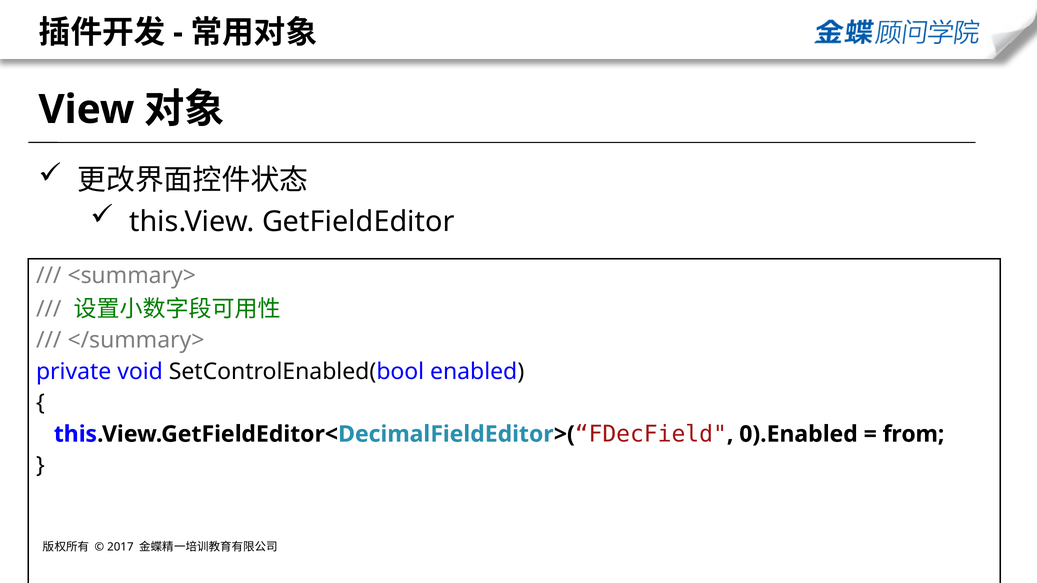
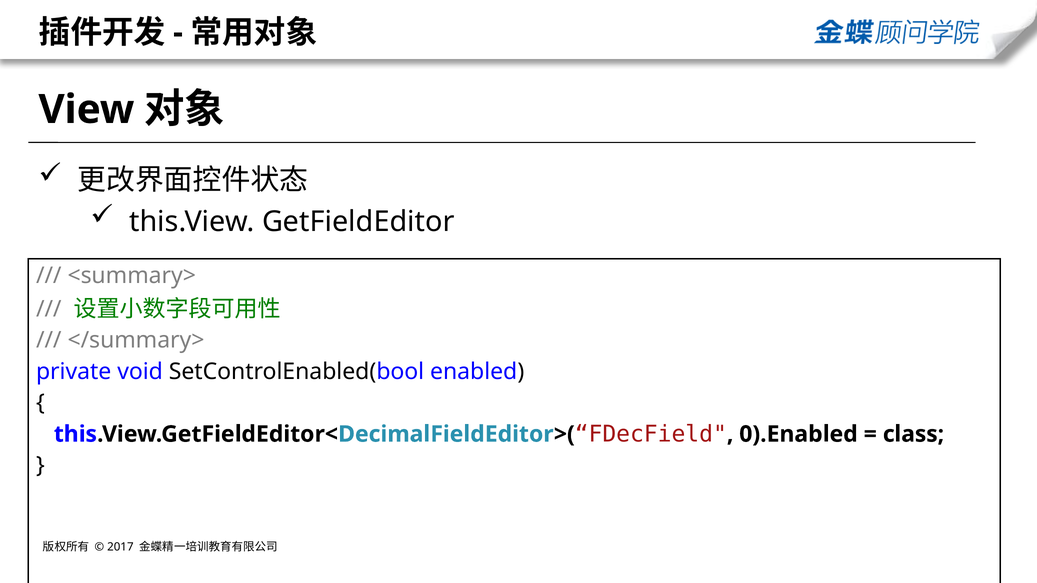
from: from -> class (913, 434)
